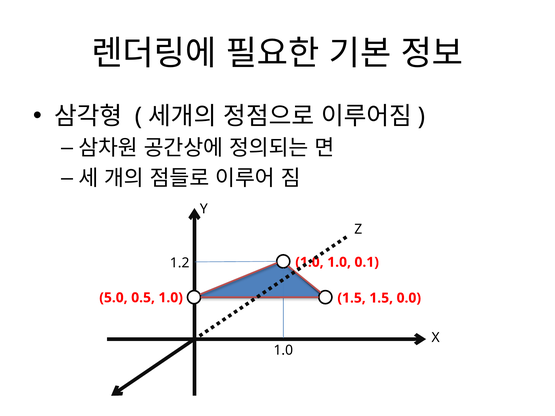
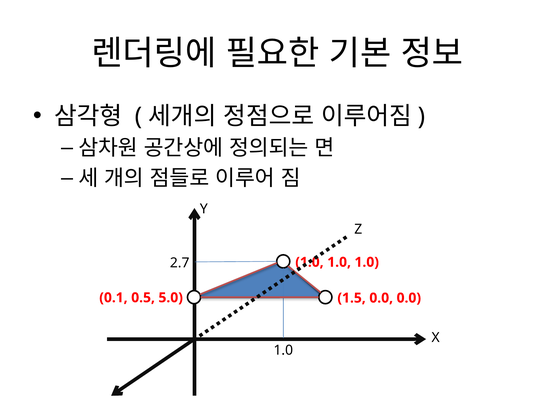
1.2: 1.2 -> 2.7 (180, 263)
0.1: 0.1 -> 1.0 (367, 262)
5.0: 5.0 -> 0.1 (113, 298)
0.5 1.0: 1.0 -> 5.0 (171, 298)
1.5: 1.5 -> 0.0 (381, 298)
